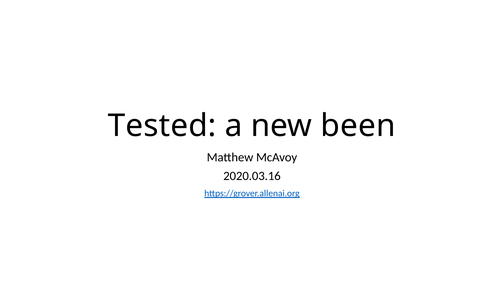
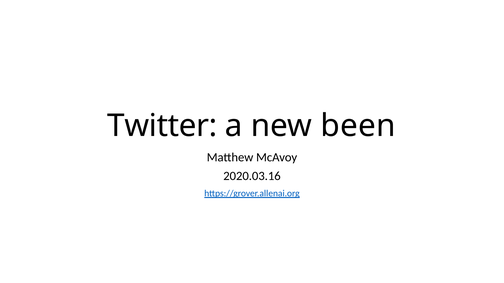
Tested: Tested -> Twitter (162, 126)
